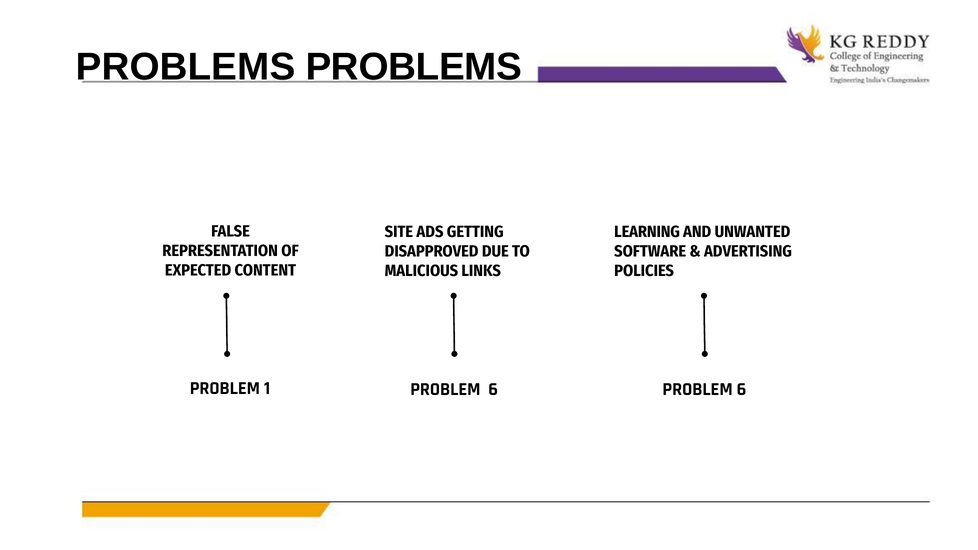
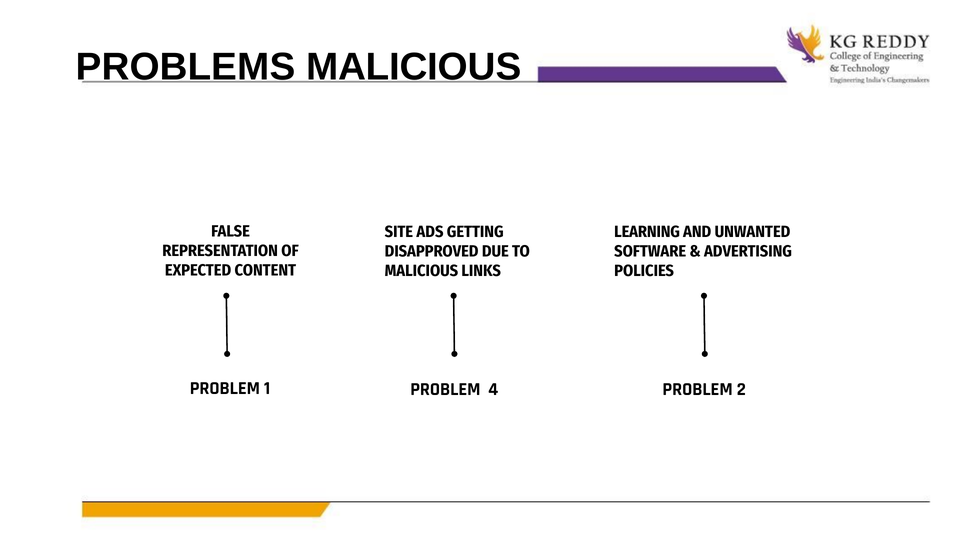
PROBLEMS PROBLEMS: PROBLEMS -> MALICIOUS (414, 67)
1 PROBLEM 6: 6 -> 2 (741, 389)
6: 6 -> 4 (493, 389)
